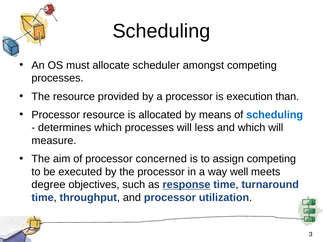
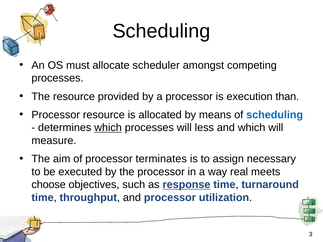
which underline: none -> present (108, 128)
concerned: concerned -> terminates (161, 159)
assign competing: competing -> necessary (271, 159)
well: well -> real (239, 172)
degree: degree -> choose (49, 185)
